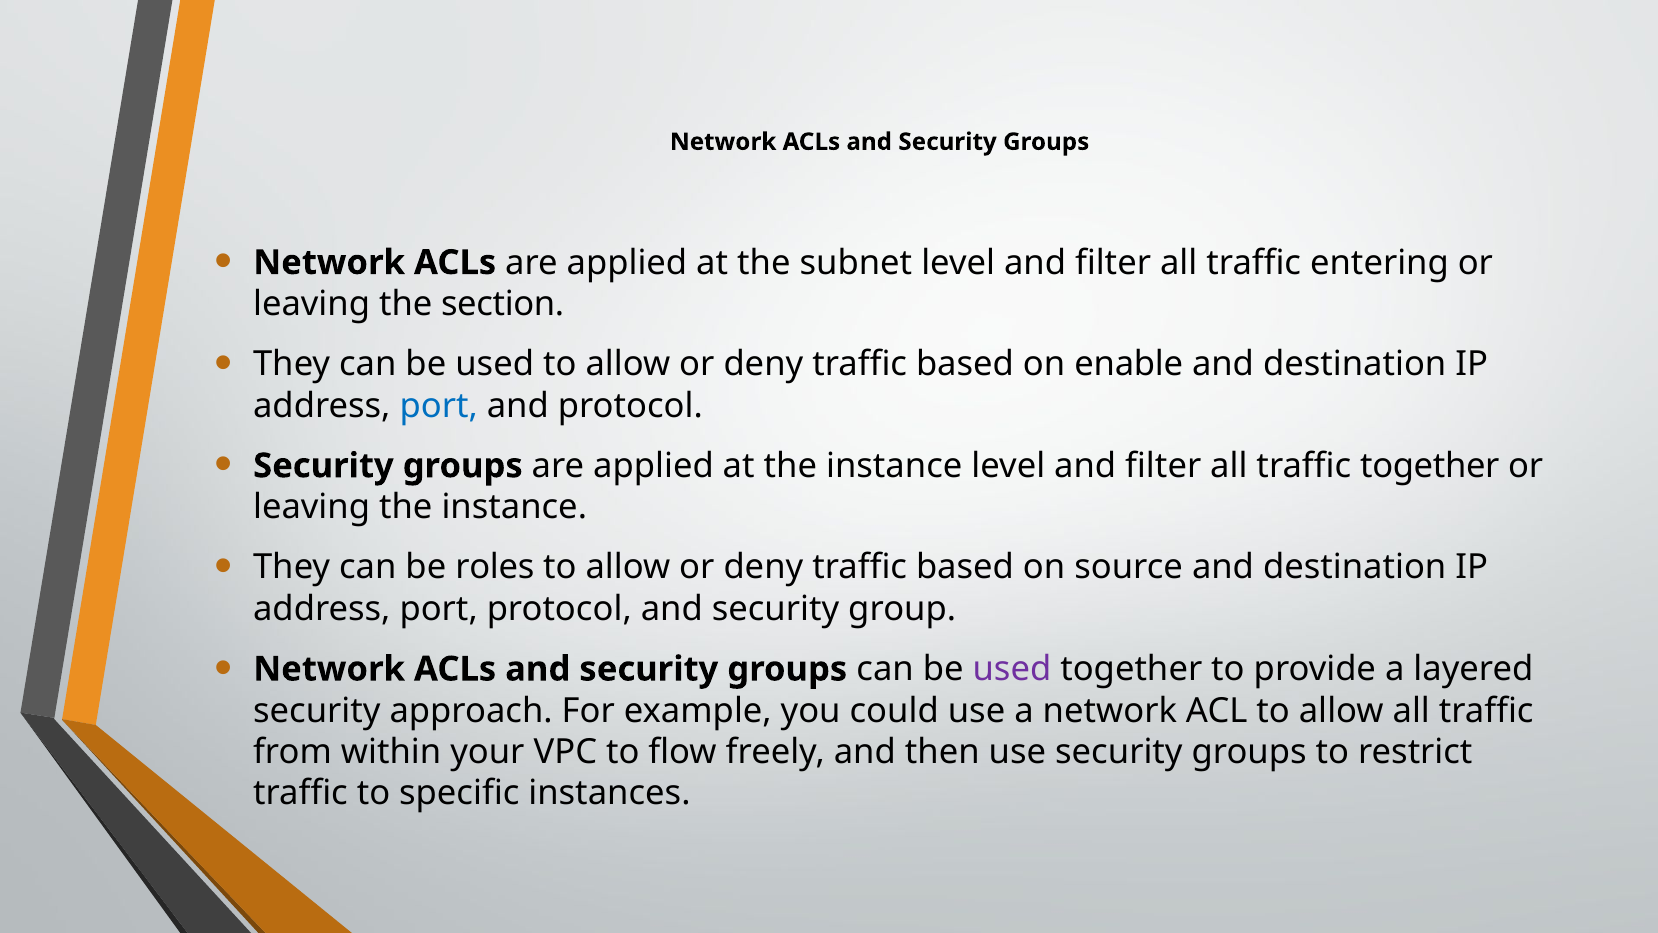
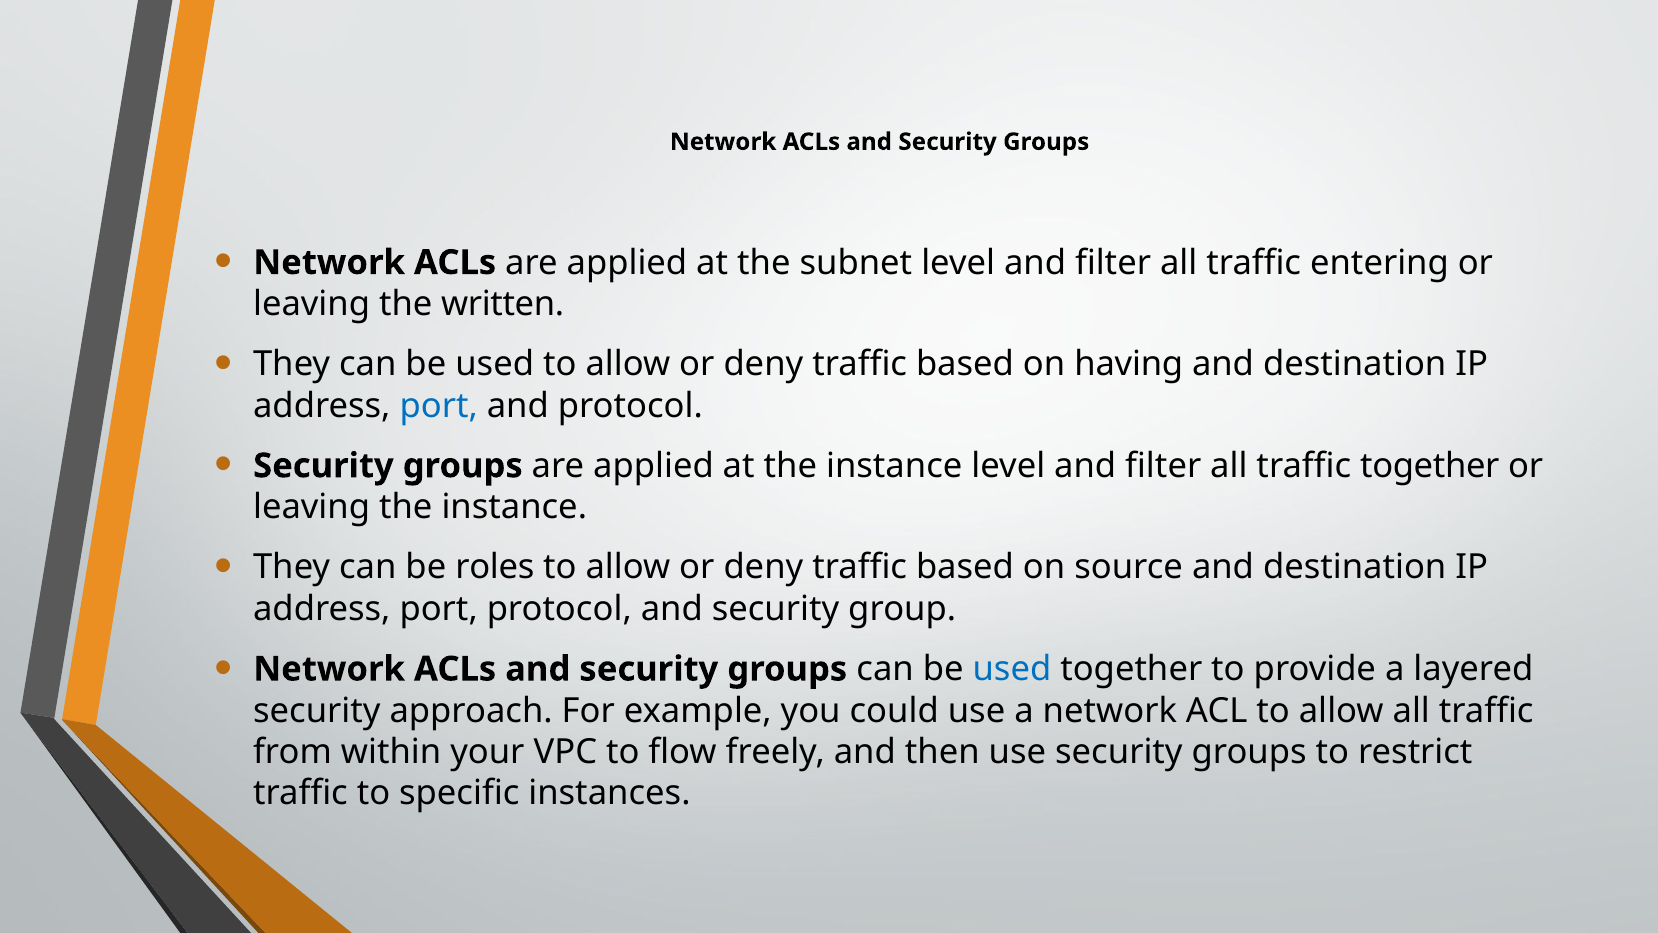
section: section -> written (503, 304)
enable: enable -> having (1129, 364)
used colour: purple -> blue (1012, 669)
